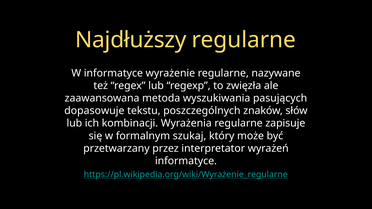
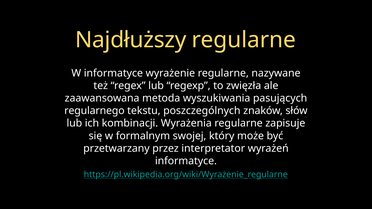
dopasowuje: dopasowuje -> regularnego (94, 111)
szukaj: szukaj -> swojej (190, 136)
